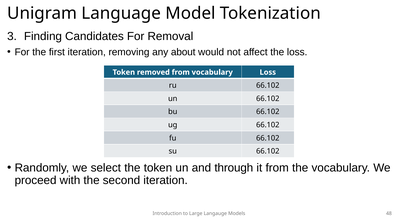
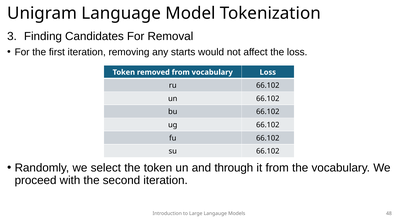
about: about -> starts (183, 52)
